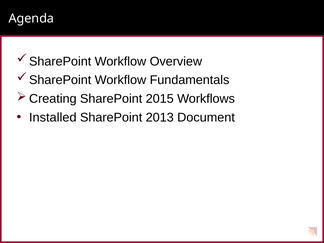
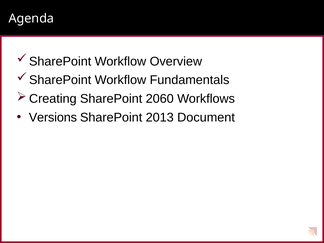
2015: 2015 -> 2060 (160, 99)
Installed: Installed -> Versions (53, 117)
